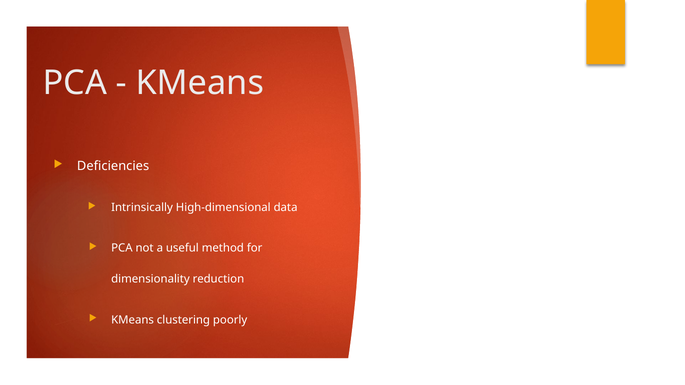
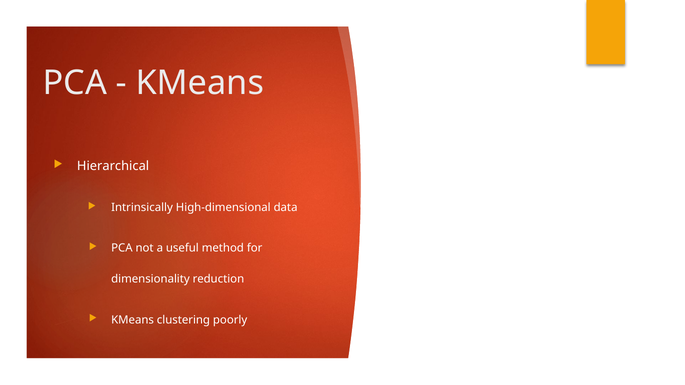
Deficiencies: Deficiencies -> Hierarchical (113, 166)
